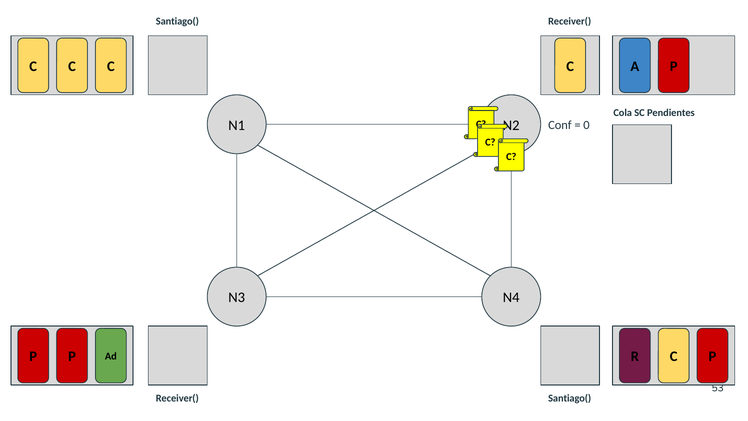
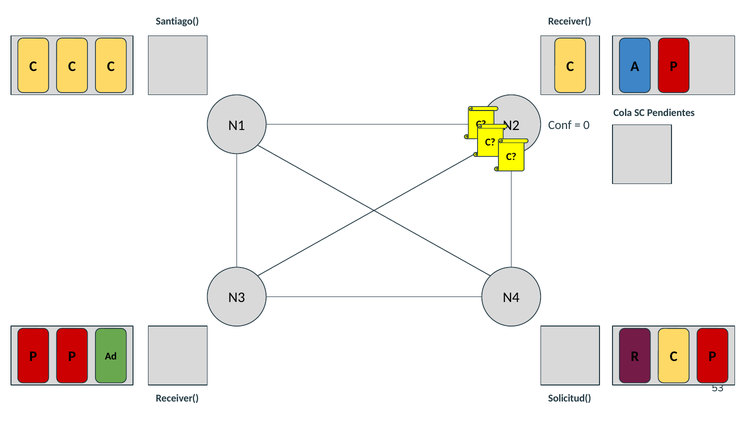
Receiver( Santiago(: Santiago( -> Solicitud( (570, 398)
